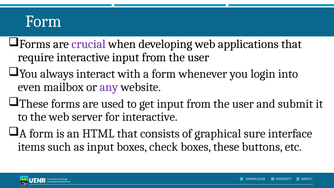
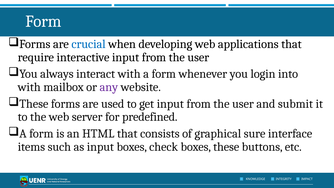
crucial colour: purple -> blue (89, 44)
even: even -> with (29, 87)
for interactive: interactive -> predefined (150, 117)
